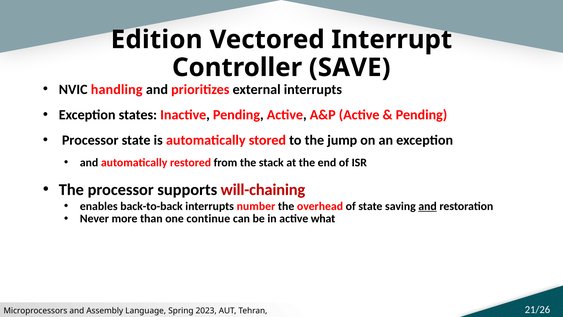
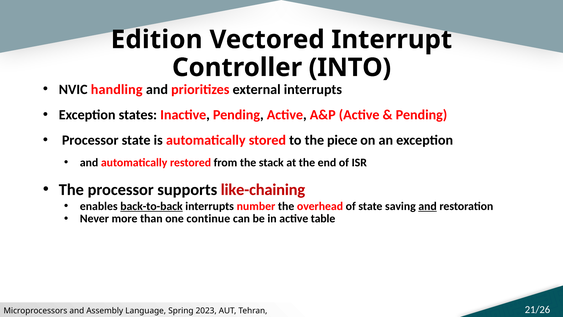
SAVE: SAVE -> INTO (350, 67)
jump: jump -> piece (342, 140)
will-chaining: will-chaining -> like-chaining (263, 189)
back-to-back underline: none -> present (151, 206)
what: what -> table (323, 219)
